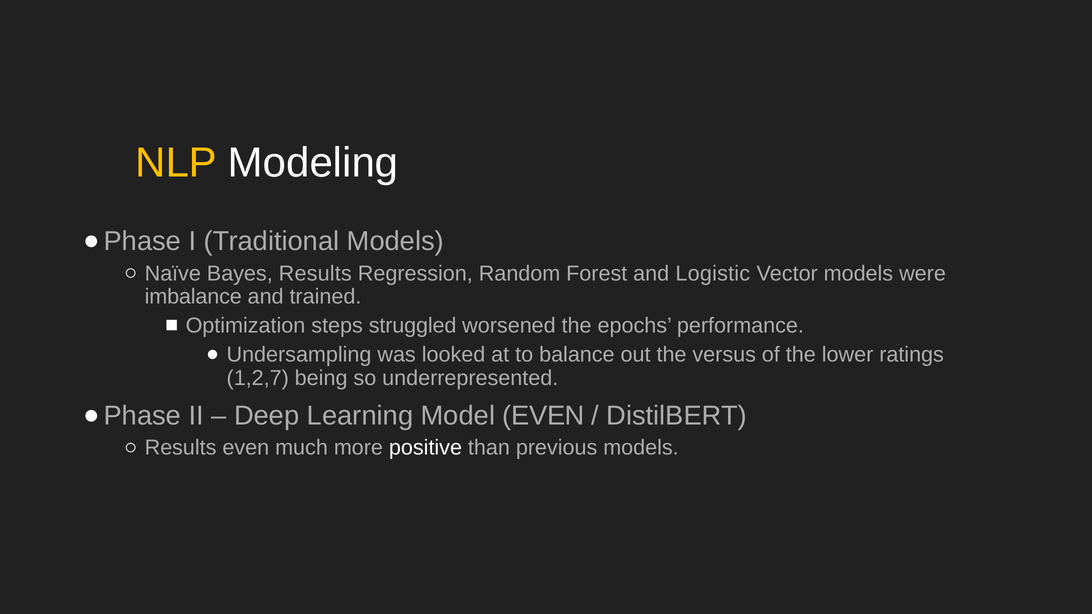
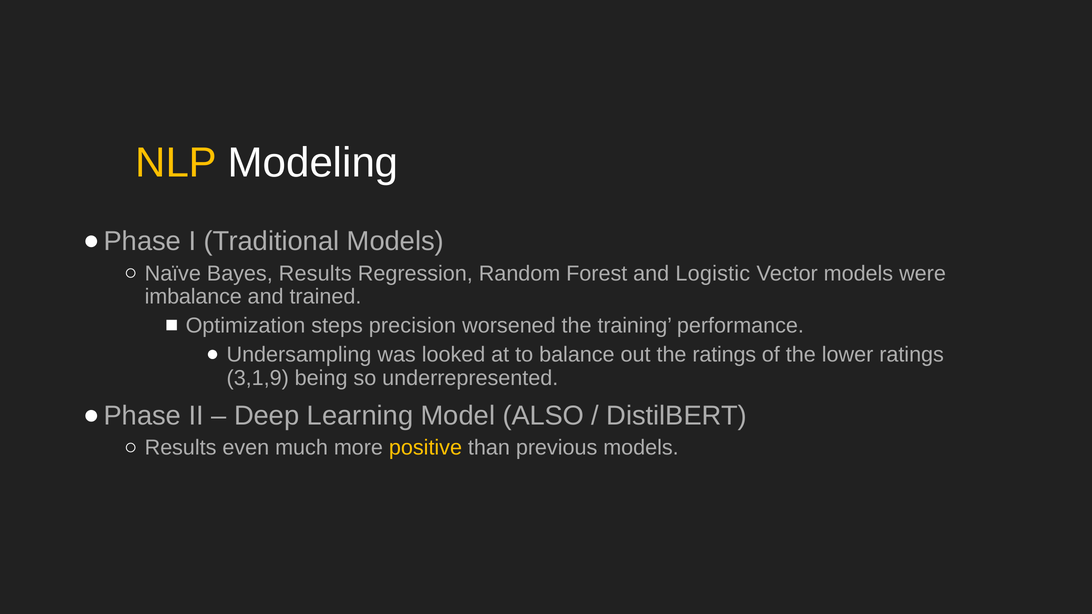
struggled: struggled -> precision (412, 326)
epochs: epochs -> training (635, 326)
the versus: versus -> ratings (724, 355)
1,2,7: 1,2,7 -> 3,1,9 (258, 378)
Model EVEN: EVEN -> ALSO (543, 416)
positive colour: white -> yellow (425, 448)
